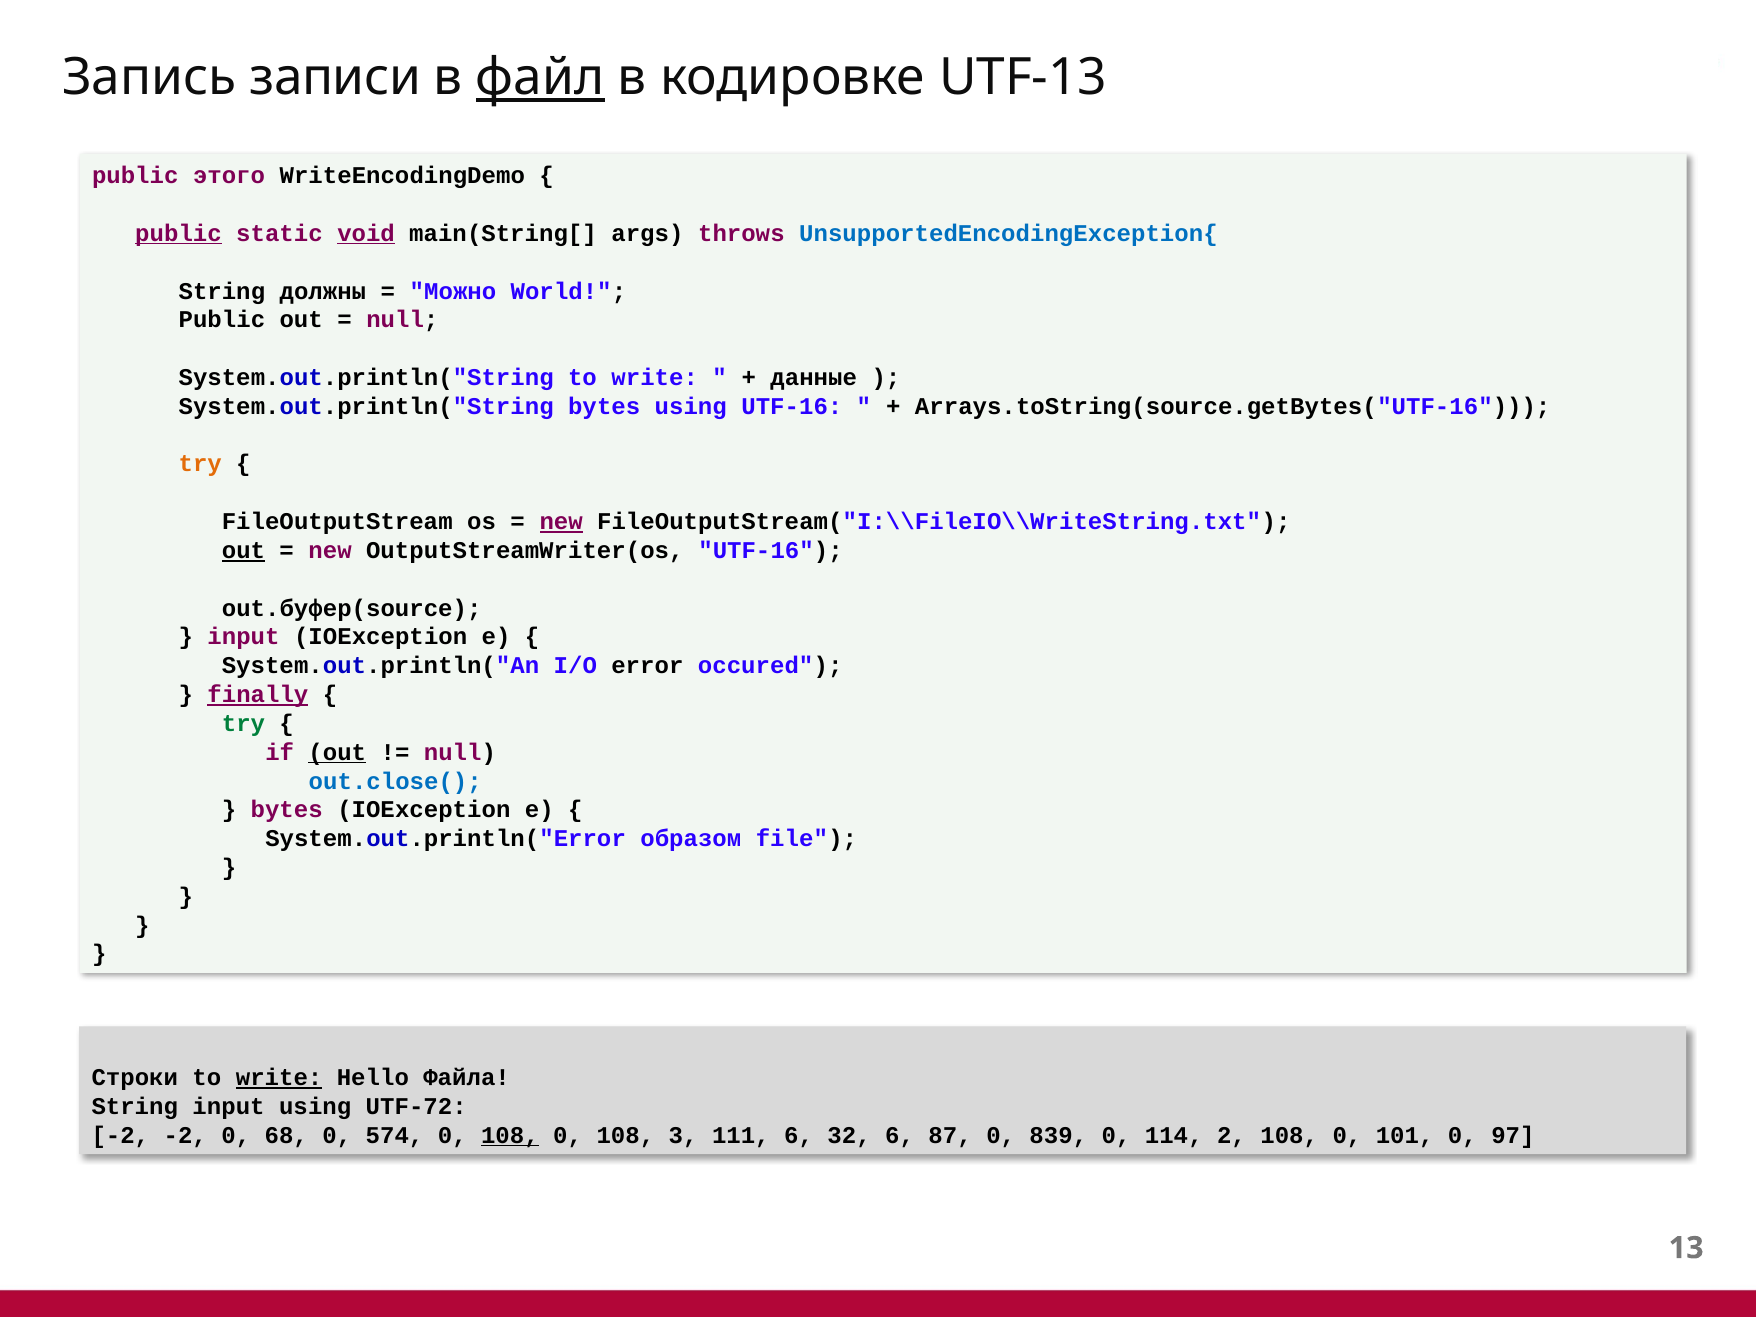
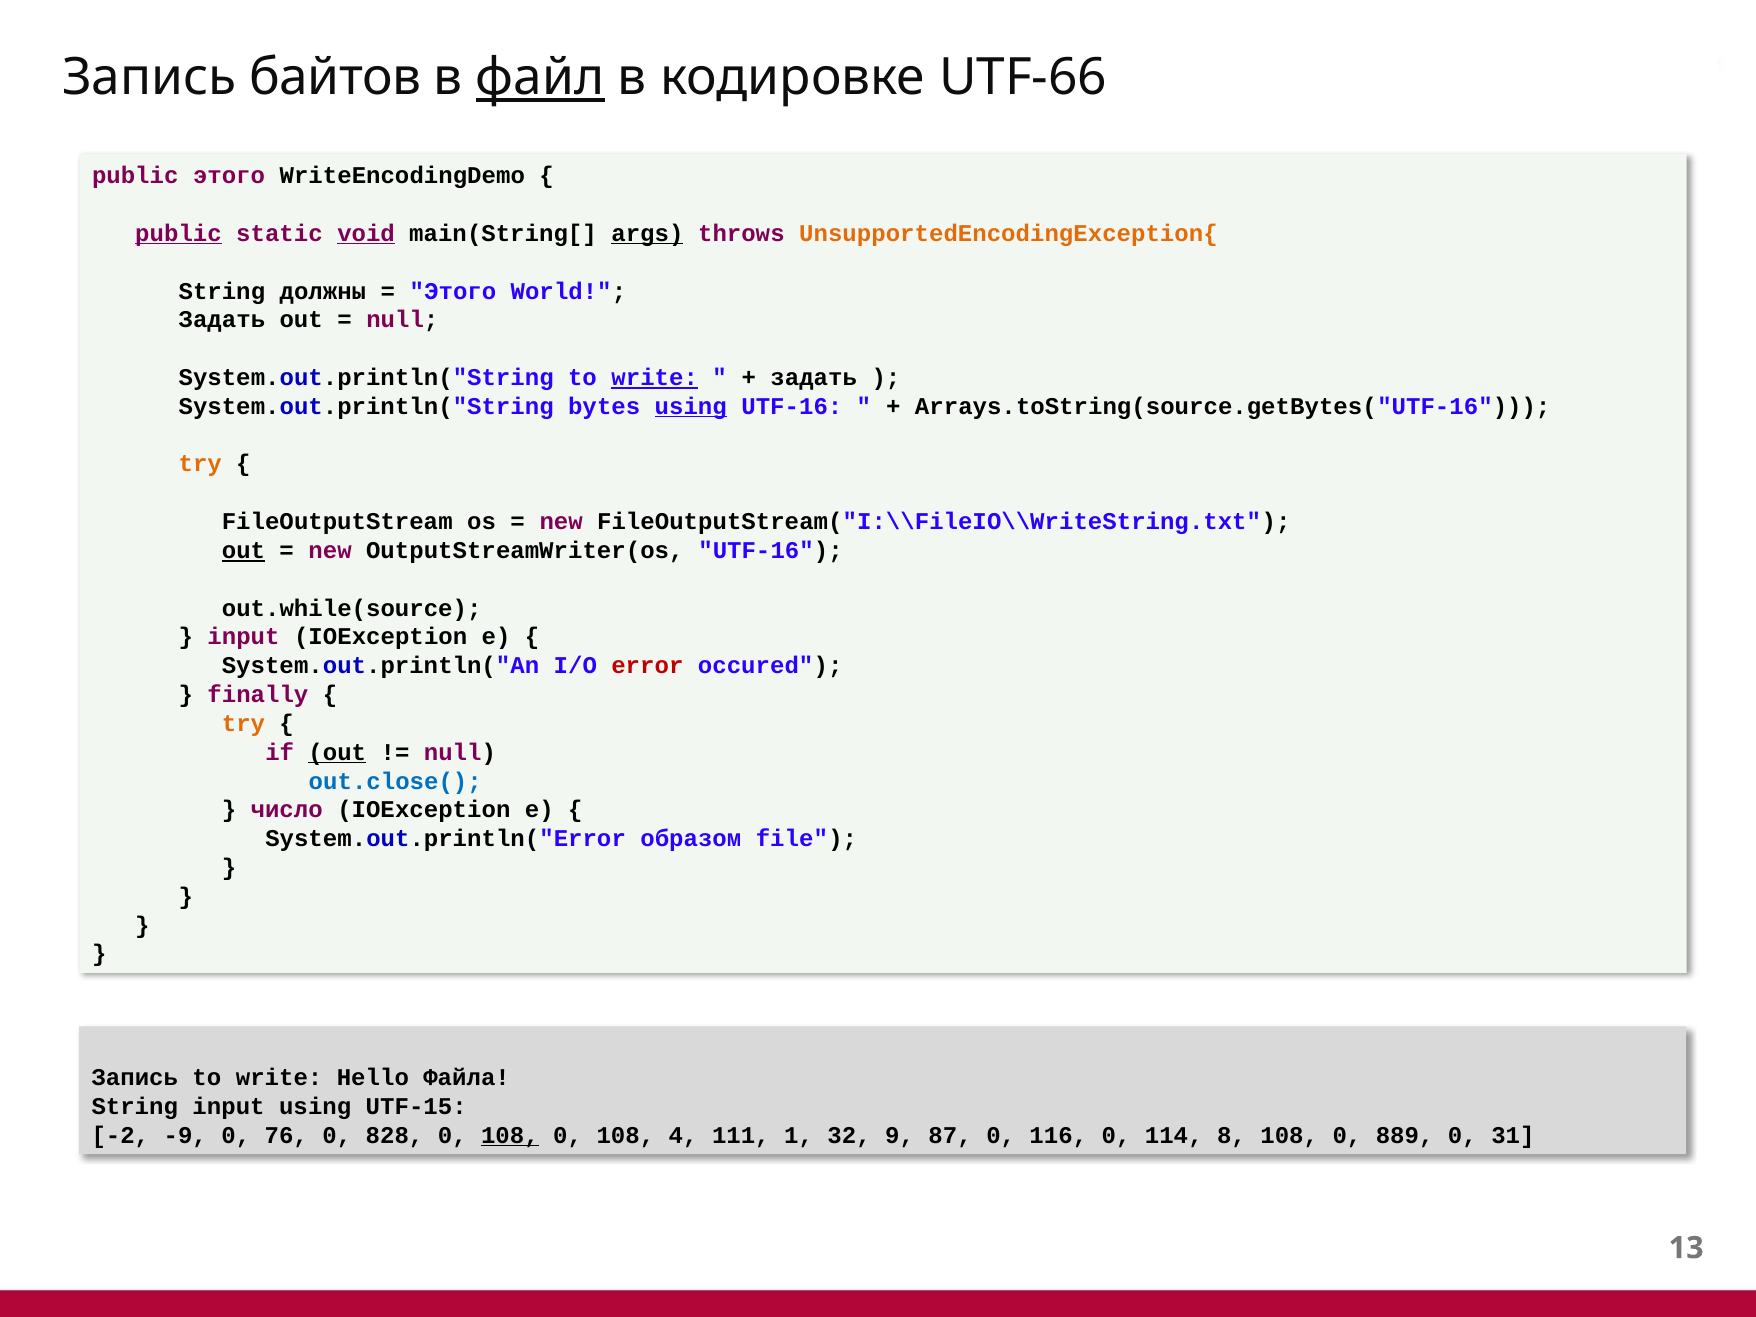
записи: записи -> байтов (335, 78)
UTF-13: UTF-13 -> UTF-66 (1023, 78)
args underline: none -> present (647, 233)
UnsupportedEncodingException{ colour: blue -> orange (1008, 233)
Можно: Можно -> Этого (453, 291)
Public: Public -> Задать (222, 320)
write underline: none -> present (655, 378)
данные: данные -> задать (814, 378)
using underline: none -> present (691, 406)
new underline: present -> none (561, 522)
out.буфер(source: out.буфер(source -> out.while(source (352, 608)
error colour: black -> red (647, 666)
finally underline: present -> none (258, 695)
try colour: green -> orange (243, 723)
bytes: bytes -> число (287, 810)
Строки: Строки -> Запись (135, 1077)
write underline: present -> none (279, 1077)
UTF-72: UTF-72 -> UTF-15 (416, 1106)
-2 -2: -2 -> -9 (185, 1135)
68: 68 -> 76 (286, 1135)
574: 574 -> 828 (395, 1135)
3: 3 -> 4 (683, 1135)
111 6: 6 -> 1 (799, 1135)
32 6: 6 -> 9 (900, 1135)
839: 839 -> 116 (1058, 1135)
2: 2 -> 8 (1231, 1135)
101: 101 -> 889 (1405, 1135)
97: 97 -> 31 (1513, 1135)
